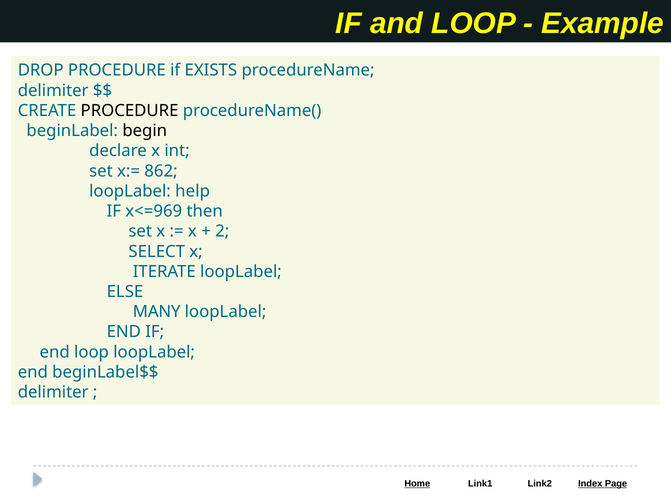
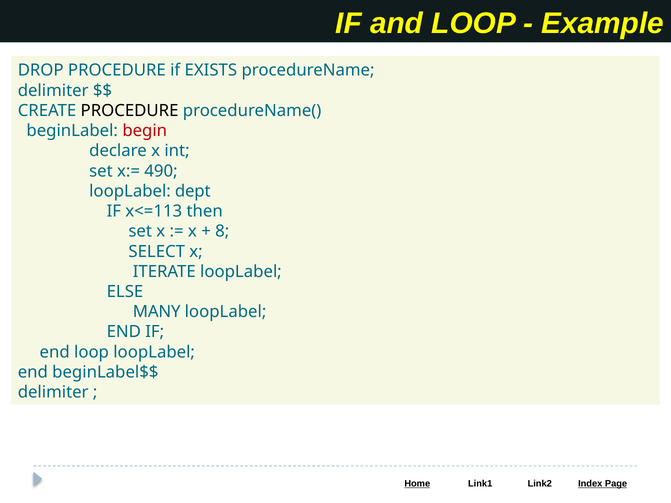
begin colour: black -> red (145, 131)
862: 862 -> 490 (161, 171)
help: help -> dept (193, 191)
x<=969: x<=969 -> x<=113 (154, 211)
2: 2 -> 8 (222, 231)
